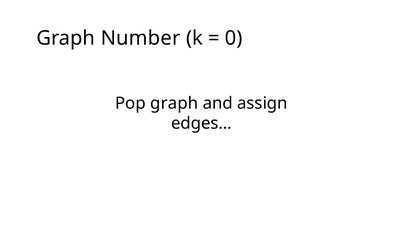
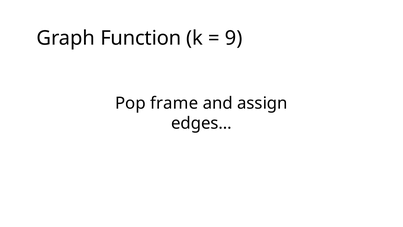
Number: Number -> Function (141, 38)
0: 0 -> 9 (234, 38)
Pop graph: graph -> frame (174, 103)
